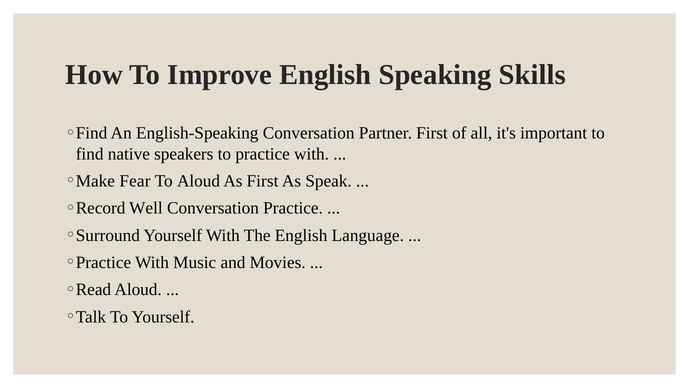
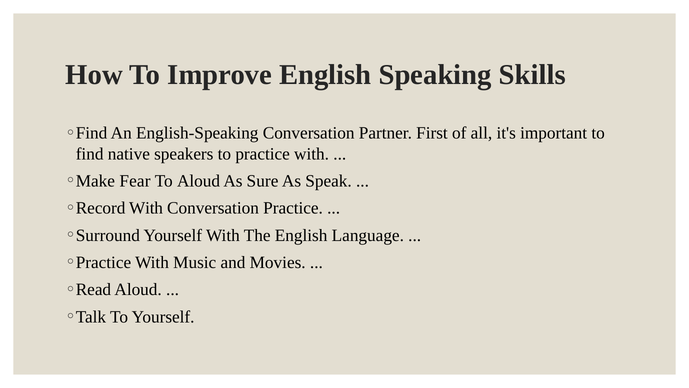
As First: First -> Sure (263, 181)
Well: Well -> With (146, 208)
